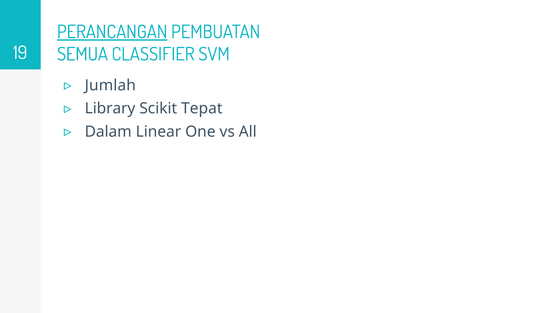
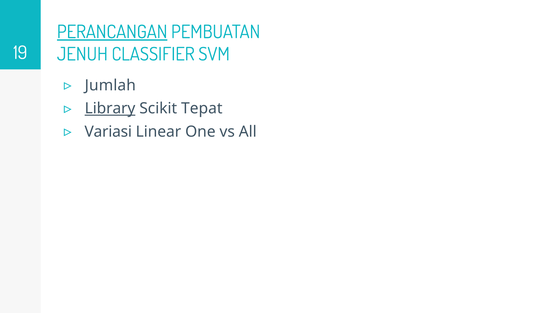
SEMUA: SEMUA -> JENUH (82, 54)
Library underline: none -> present (110, 108)
Dalam: Dalam -> Variasi (108, 132)
